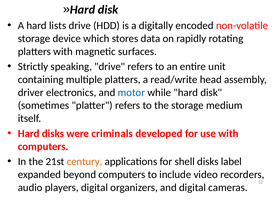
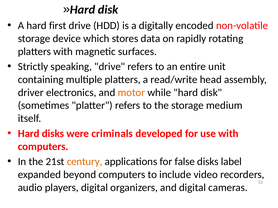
lists: lists -> first (58, 26)
motor colour: blue -> orange (131, 93)
shell: shell -> false (185, 162)
